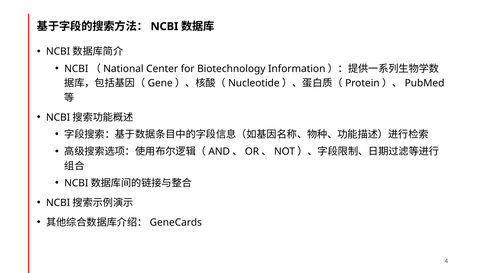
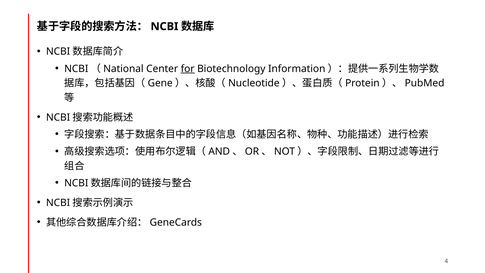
for underline: none -> present (188, 69)
